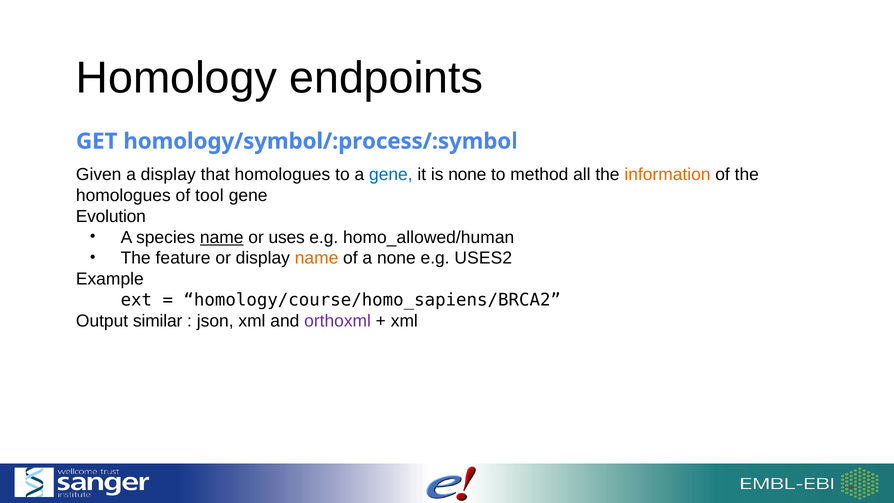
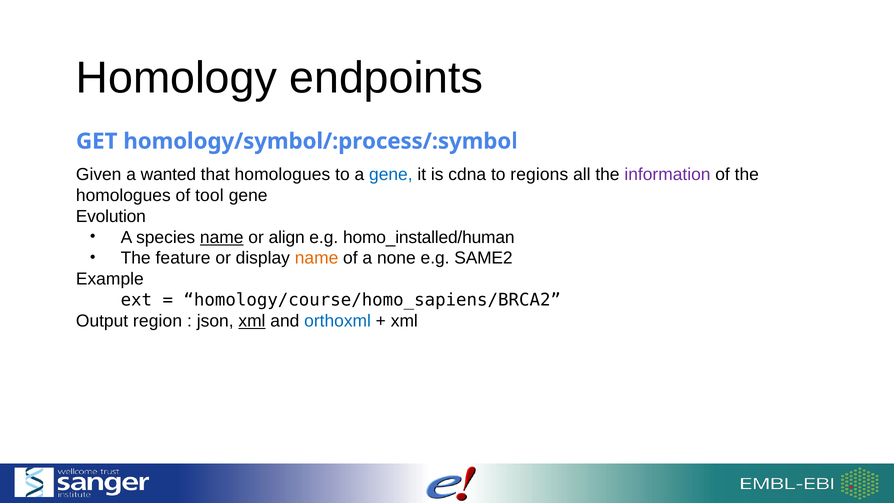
a display: display -> wanted (168, 175)
is none: none -> cdna (467, 175)
method: method -> regions (539, 175)
information colour: orange -> purple (667, 175)
uses: uses -> align (287, 237)
homo_allowed/human: homo_allowed/human -> homo_installed/human (429, 237)
USES2: USES2 -> SAME2 (483, 258)
similar: similar -> region (158, 321)
xml underline: none -> present (252, 321)
orthoxml colour: purple -> blue (338, 321)
